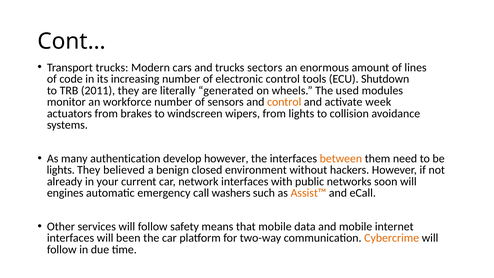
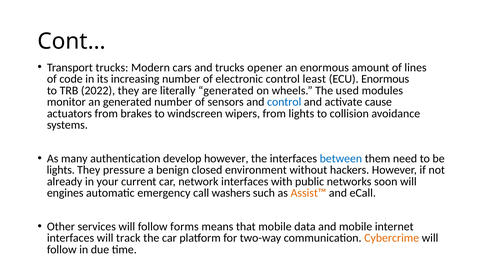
sectors: sectors -> opener (265, 68)
tools: tools -> least (314, 79)
ECU Shutdown: Shutdown -> Enormous (385, 79)
2011: 2011 -> 2022 (98, 90)
an workforce: workforce -> generated (127, 102)
control colour: orange -> blue (284, 102)
week: week -> cause (378, 102)
between colour: orange -> blue (341, 158)
believed: believed -> pressure (124, 170)
safety: safety -> forms (184, 226)
been: been -> track (128, 238)
